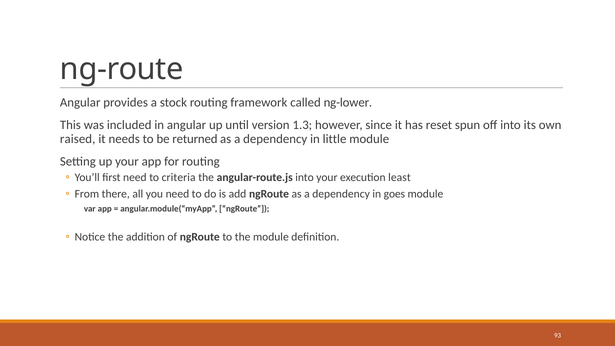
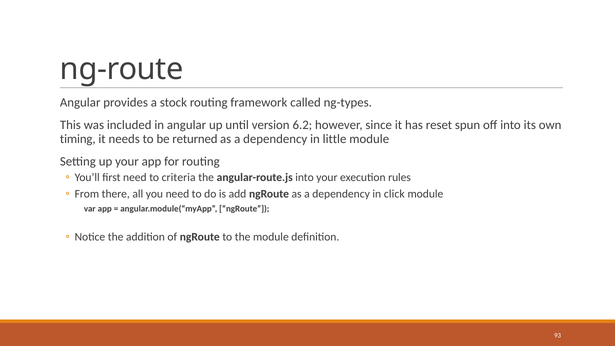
ng-lower: ng-lower -> ng-types (348, 102)
1.3: 1.3 -> 6.2 (302, 125)
raised: raised -> timing (78, 139)
least: least -> rules (400, 177)
goes: goes -> click (394, 194)
